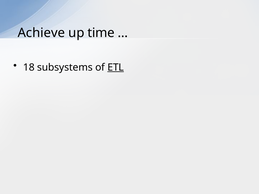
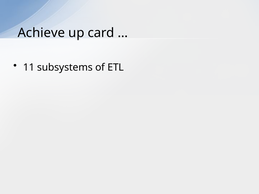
time: time -> card (101, 33)
18: 18 -> 11 (29, 67)
ETL underline: present -> none (116, 67)
